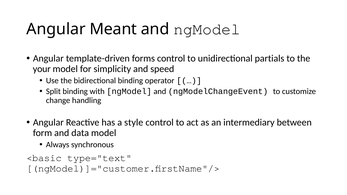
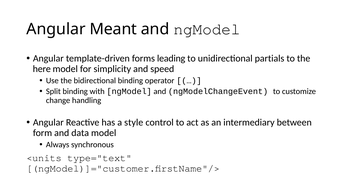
forms control: control -> leading (171, 58)
your: your -> here (42, 69)
<basic: <basic -> <units (44, 158)
